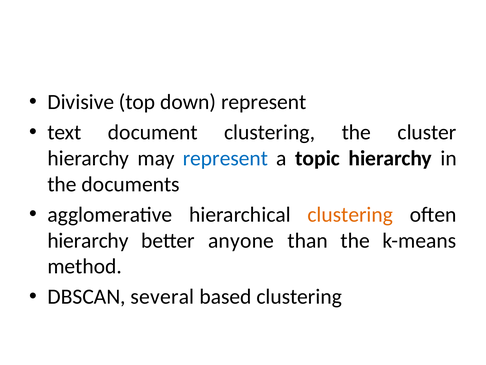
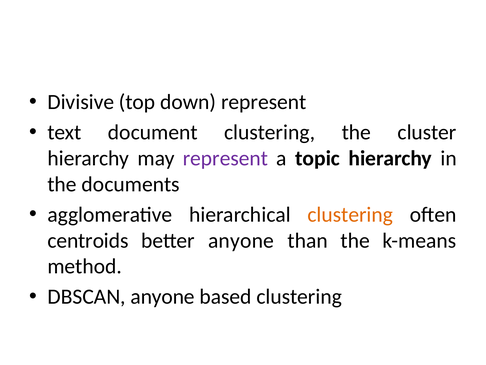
represent colour: blue -> purple (225, 158)
hierarchy: hierarchy -> centroids (88, 240)
DBSCAN several: several -> anyone (163, 296)
